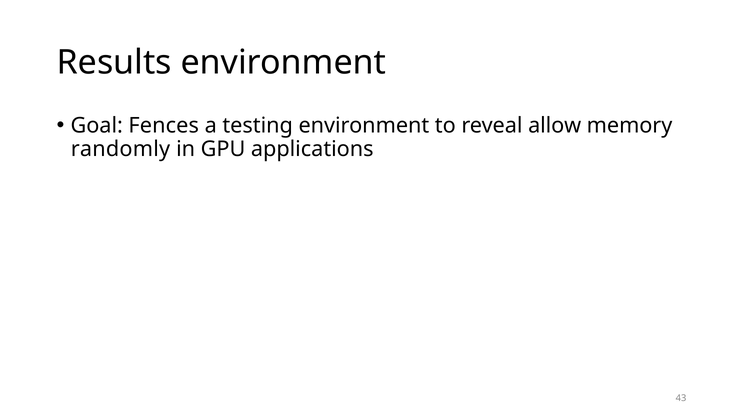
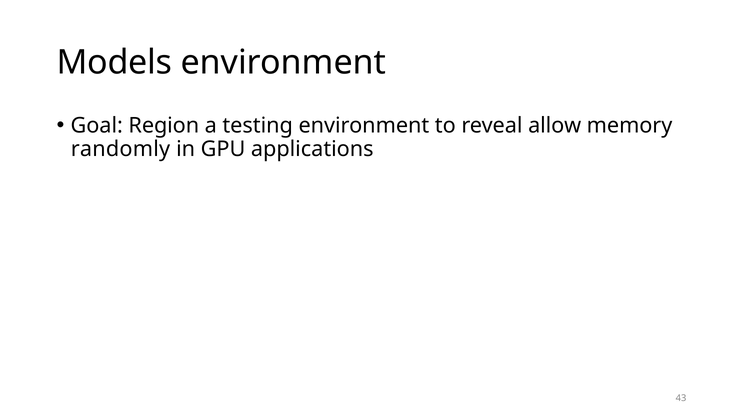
Results: Results -> Models (114, 62)
Fences: Fences -> Region (164, 126)
